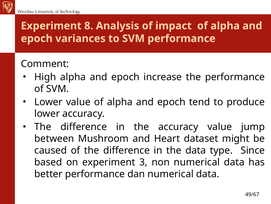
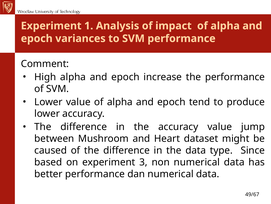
8: 8 -> 1 (89, 26)
